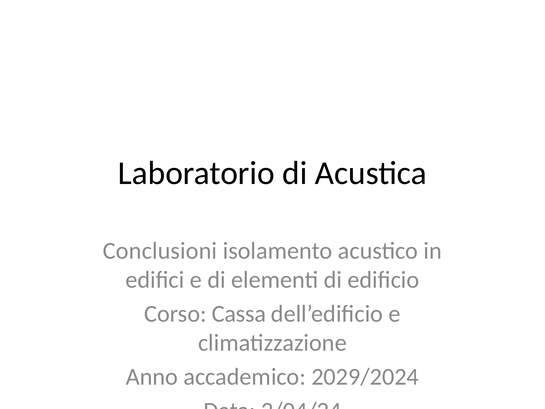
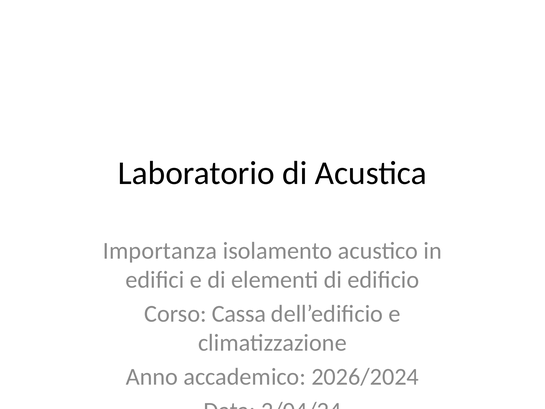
Conclusioni: Conclusioni -> Importanza (160, 251)
2029/2024: 2029/2024 -> 2026/2024 (365, 377)
